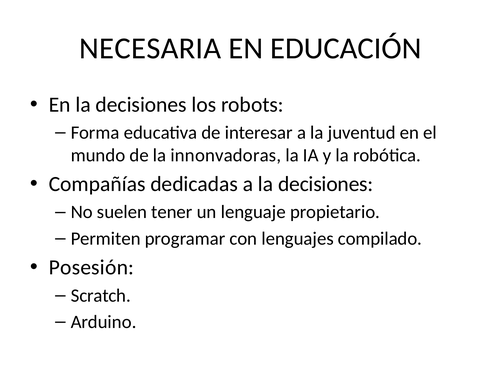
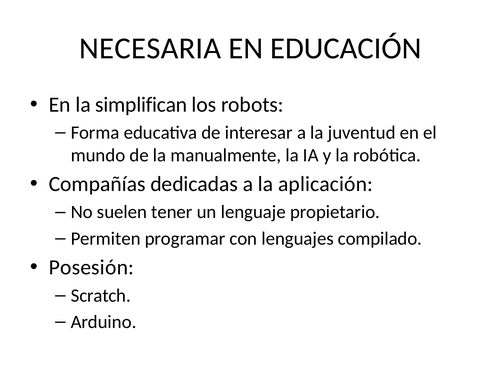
En la decisiones: decisiones -> simplifican (141, 105)
innonvadoras: innonvadoras -> manualmente (226, 155)
a la decisiones: decisiones -> aplicación (326, 184)
